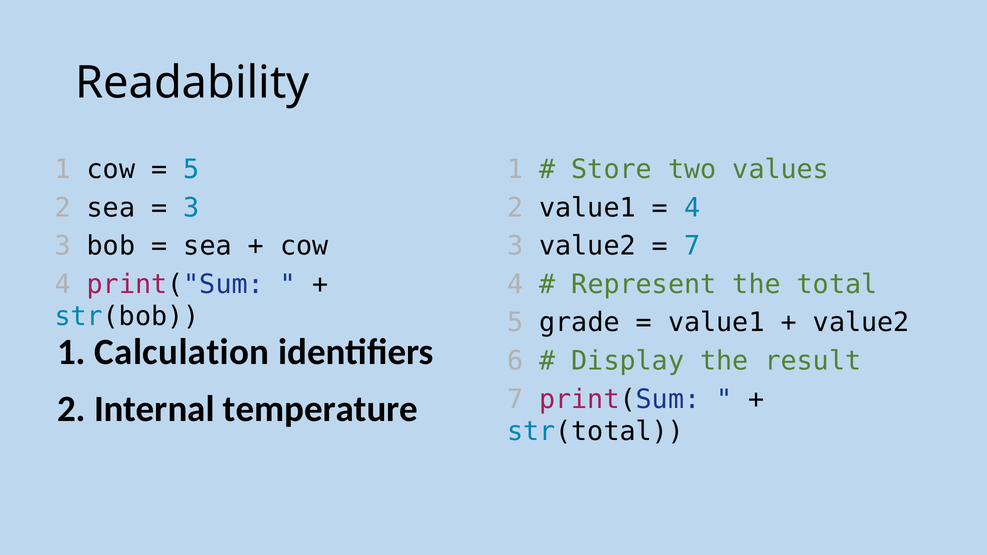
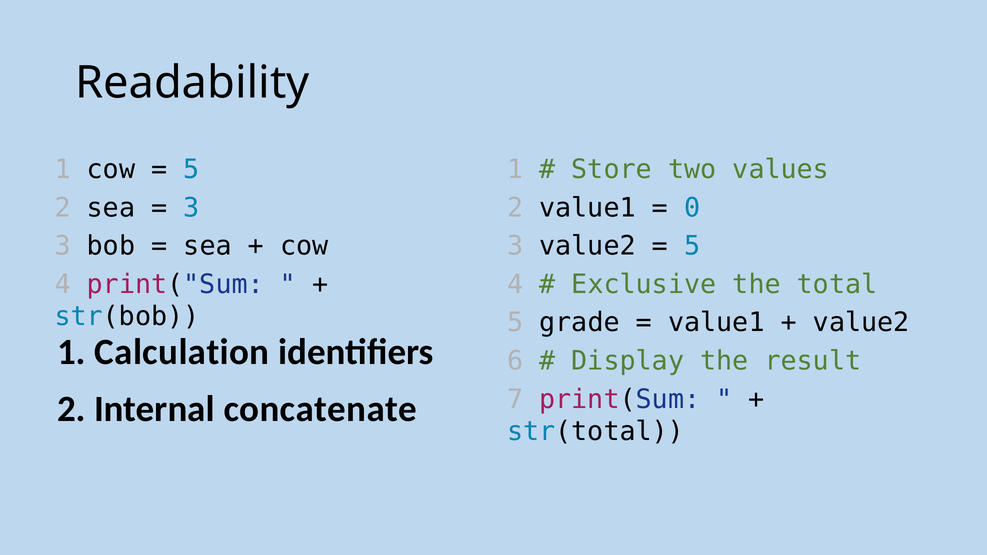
4: 4 -> 0 (692, 208)
7: 7 -> 5 (692, 246)
Represent: Represent -> Exclusive (644, 284)
temperature: temperature -> concatenate (320, 409)
